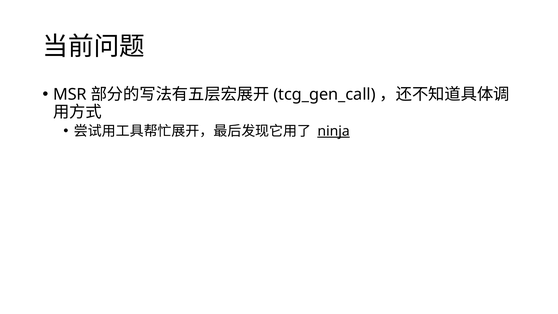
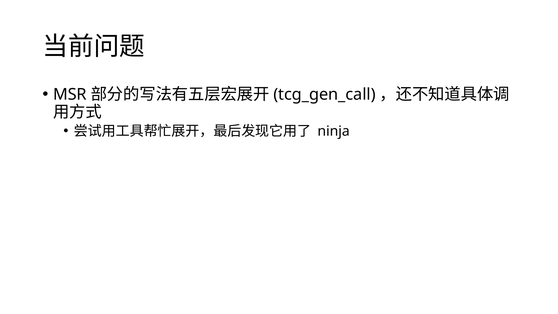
ninja underline: present -> none (334, 131)
